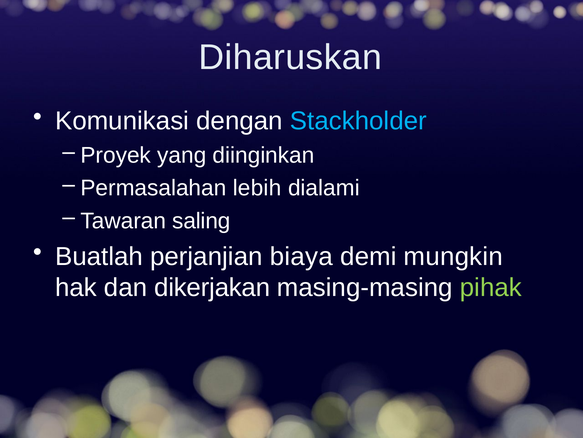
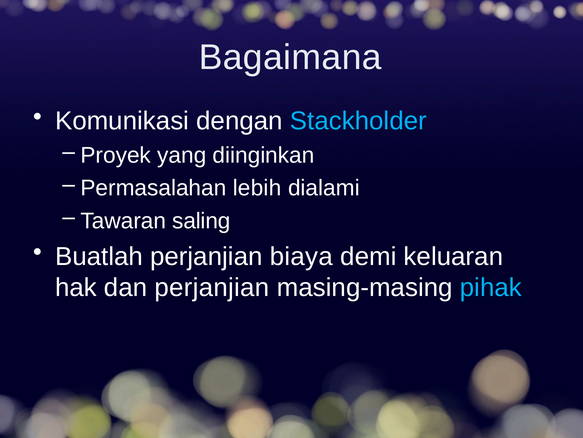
Diharuskan: Diharuskan -> Bagaimana (290, 57)
mungkin: mungkin -> keluaran (453, 256)
dan dikerjakan: dikerjakan -> perjanjian (212, 287)
pihak colour: light green -> light blue (491, 287)
